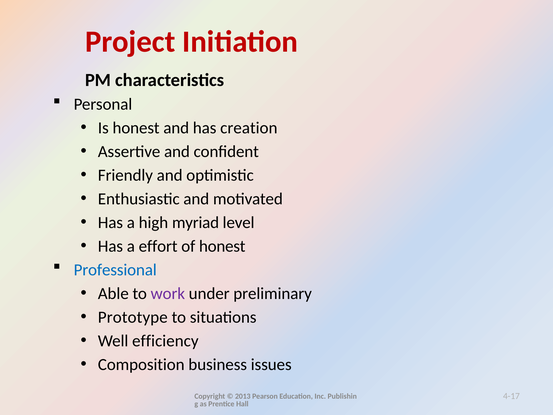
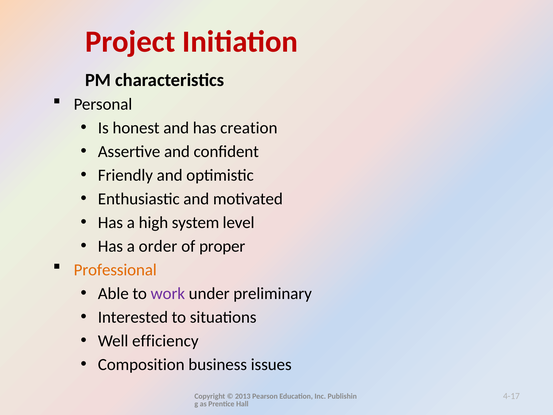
myriad: myriad -> system (196, 222)
effort: effort -> order (158, 246)
of honest: honest -> proper (222, 246)
Professional colour: blue -> orange (115, 270)
Prototype: Prototype -> Interested (133, 317)
